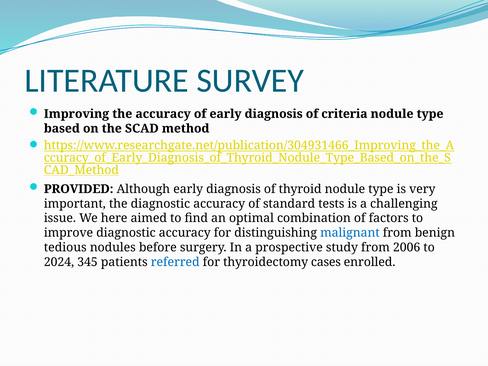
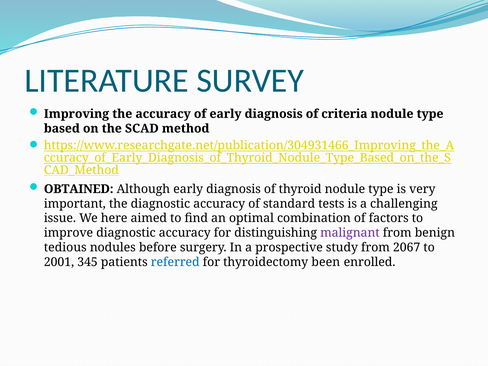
PROVIDED: PROVIDED -> OBTAINED (79, 189)
malignant colour: blue -> purple (350, 233)
2006: 2006 -> 2067 (407, 248)
2024: 2024 -> 2001 (59, 262)
cases: cases -> been (326, 262)
